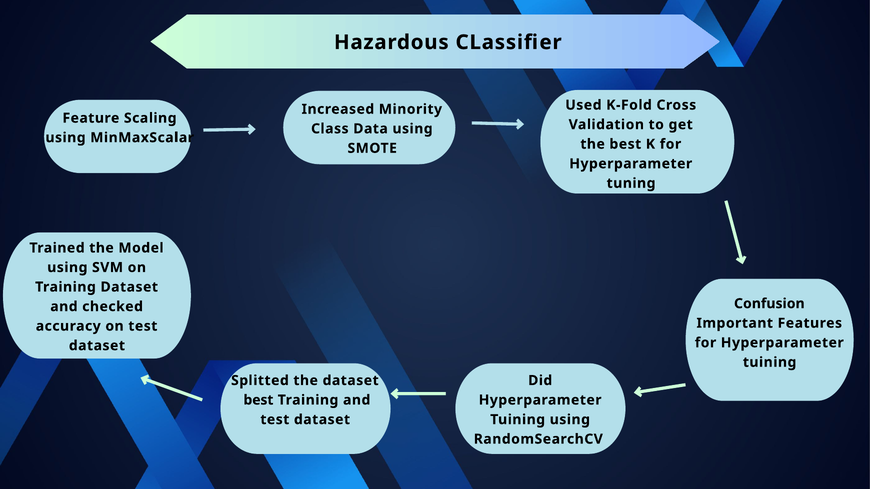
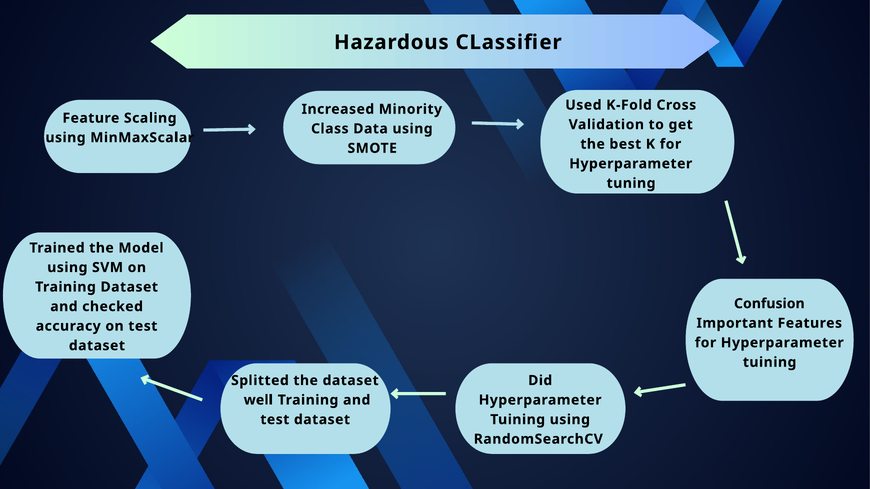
best: best -> well (258, 400)
